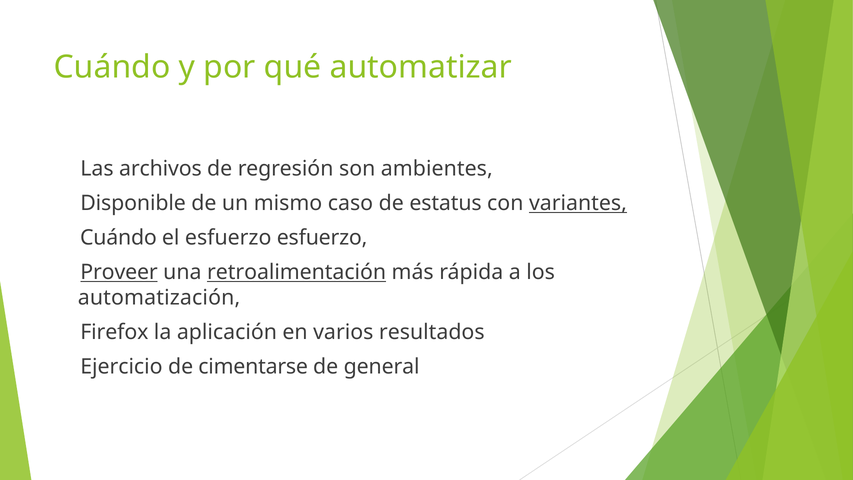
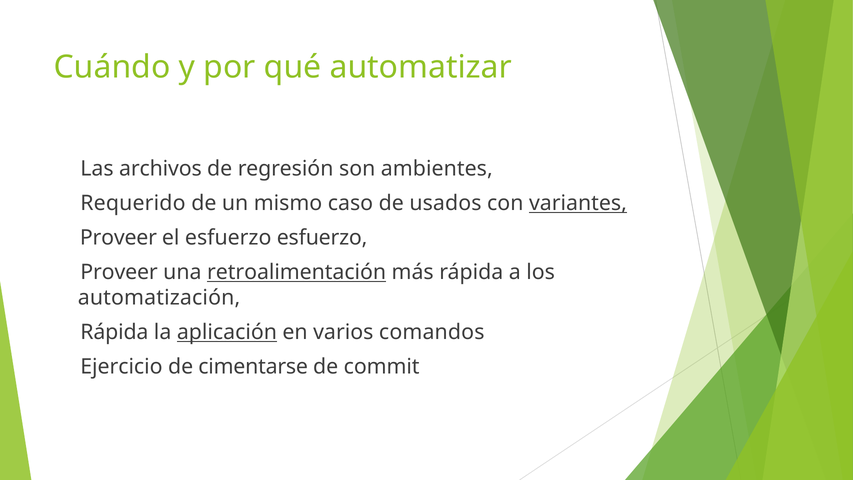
Disponible: Disponible -> Requerido (133, 203)
estatus: estatus -> usados (445, 203)
Cuándo: Cuándo -> Proveer (118, 238)
Proveer underline: present -> none (119, 272)
Firefox: Firefox -> Rápida (114, 332)
aplicación underline: none -> present (227, 332)
resultados: resultados -> comandos (432, 332)
general: general -> commit (382, 367)
